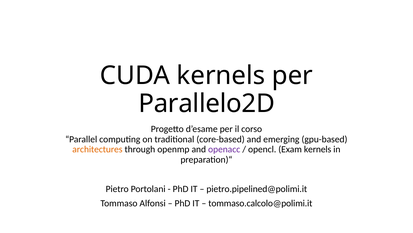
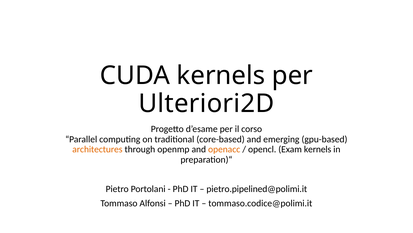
Parallelo2D: Parallelo2D -> Ulteriori2D (206, 103)
openacc colour: purple -> orange (224, 149)
tommaso.calcolo@polimi.it: tommaso.calcolo@polimi.it -> tommaso.codice@polimi.it (260, 203)
